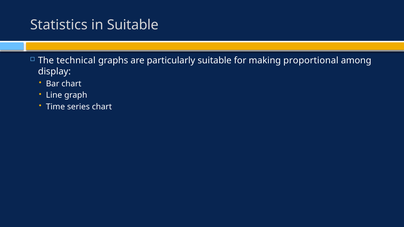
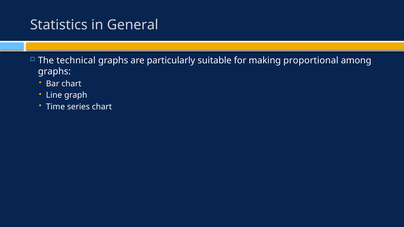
in Suitable: Suitable -> General (133, 25)
display: display -> graphs (54, 72)
